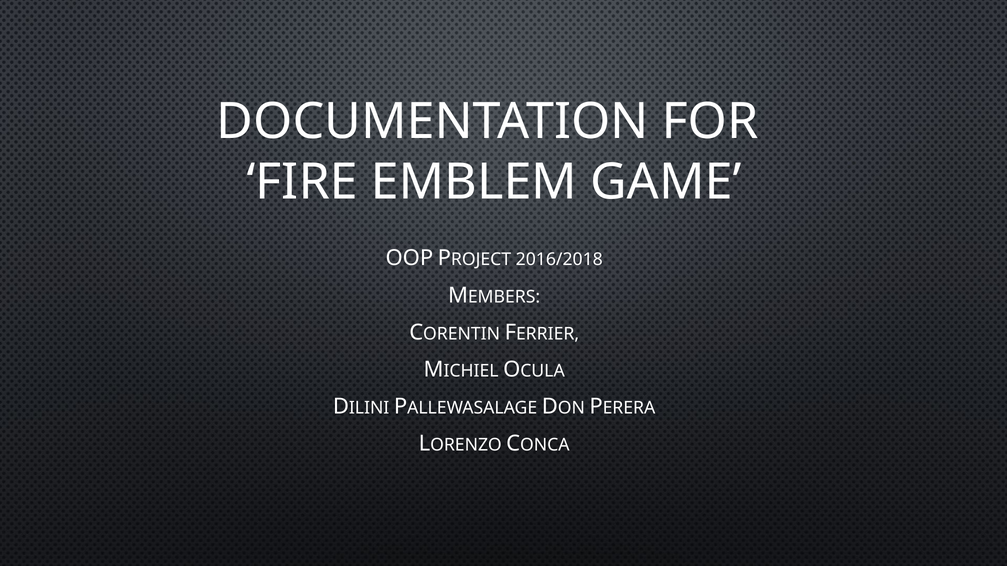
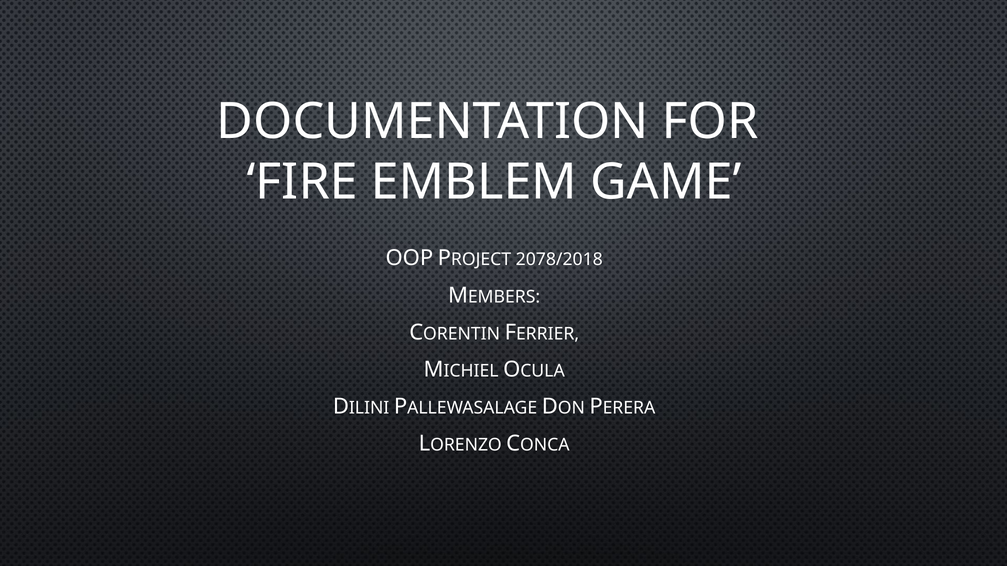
2016/2018: 2016/2018 -> 2078/2018 (559, 260)
